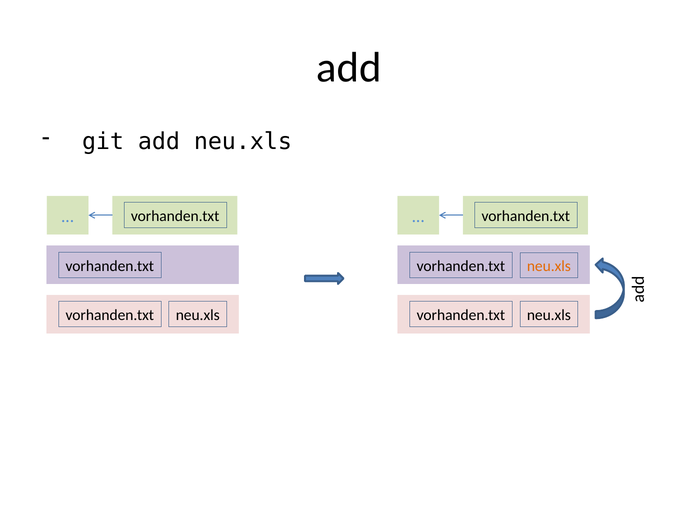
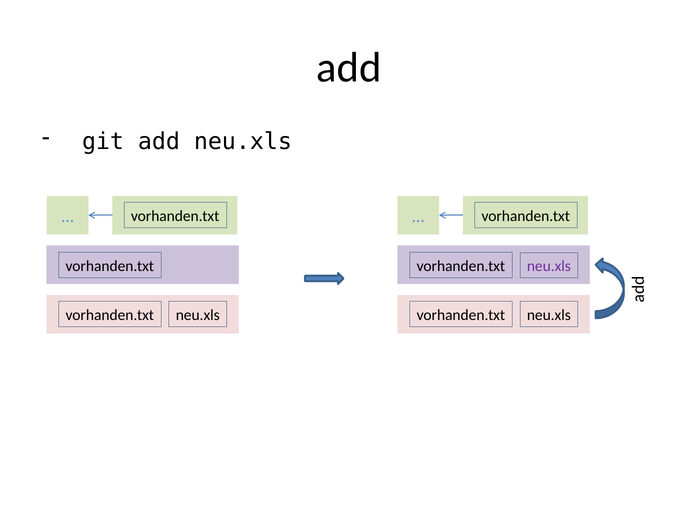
neu.xls colour: orange -> purple (549, 266)
